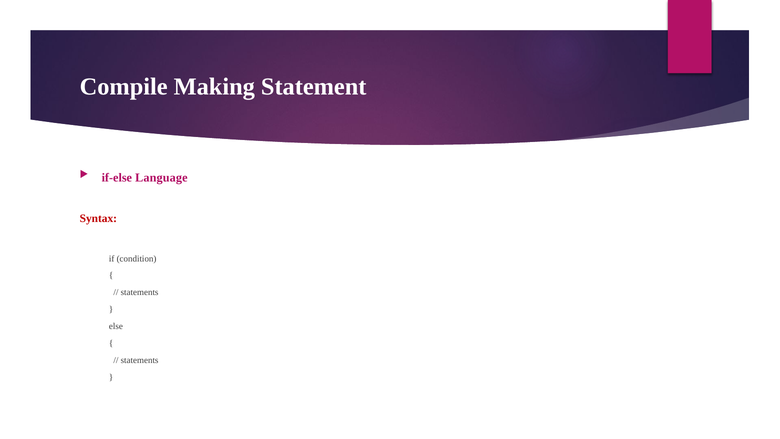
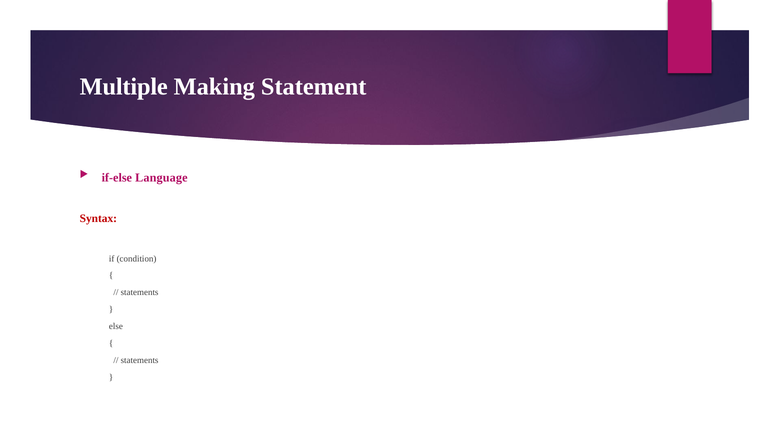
Compile: Compile -> Multiple (124, 87)
